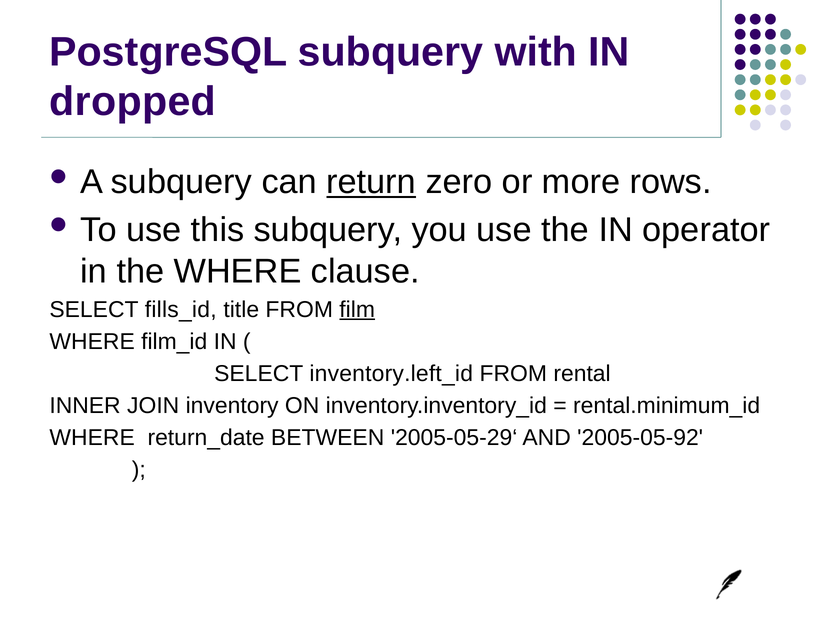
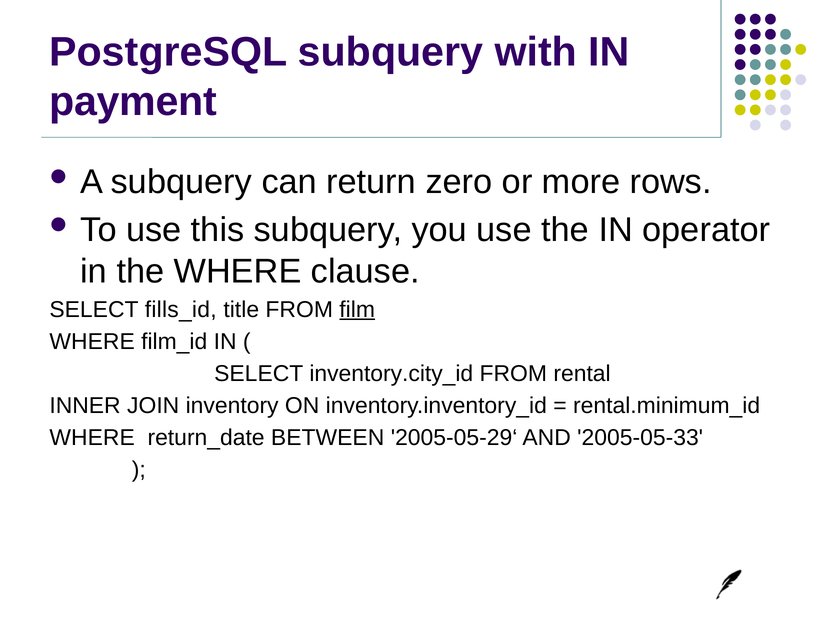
dropped: dropped -> payment (133, 102)
return underline: present -> none (371, 182)
inventory.left_id: inventory.left_id -> inventory.city_id (391, 374)
2005-05-92: 2005-05-92 -> 2005-05-33 (640, 438)
